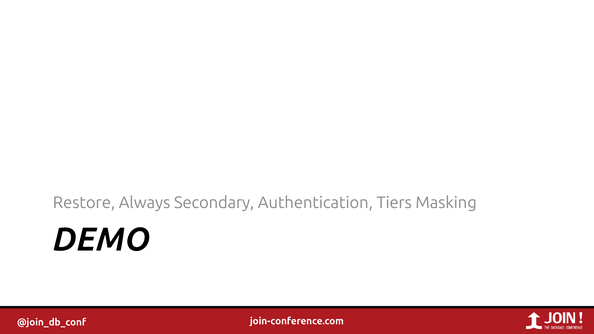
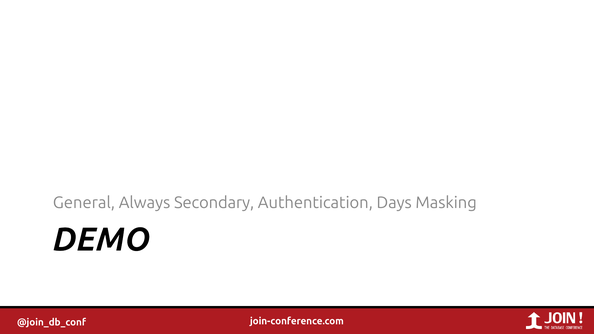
Restore: Restore -> General (84, 203)
Tiers: Tiers -> Days (394, 203)
